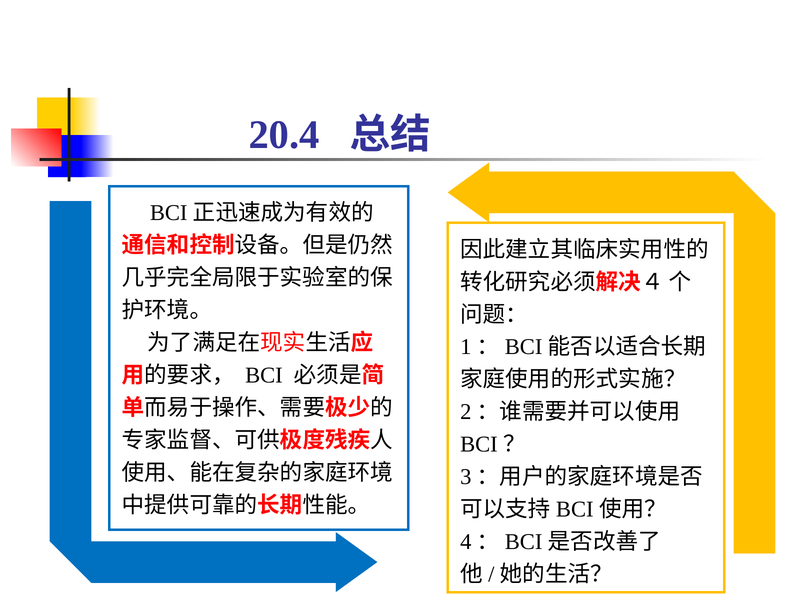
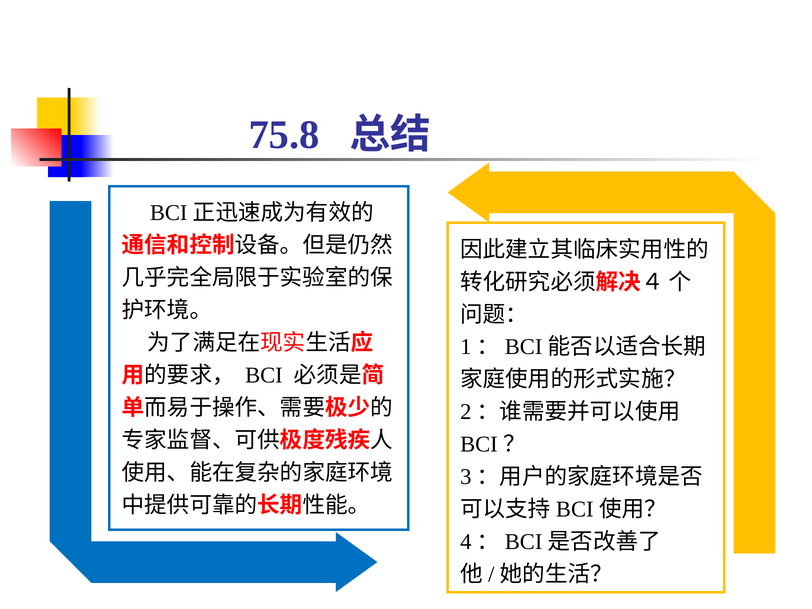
20.4: 20.4 -> 75.8 (284, 135)
